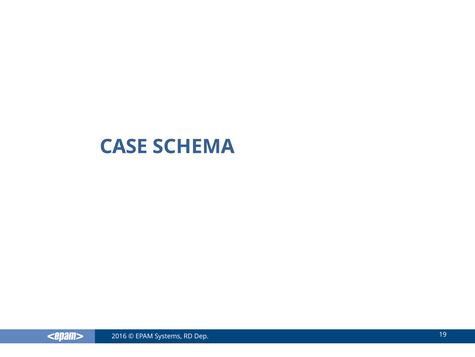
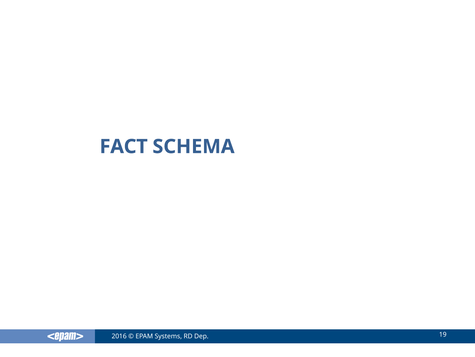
CASE: CASE -> FACT (124, 146)
